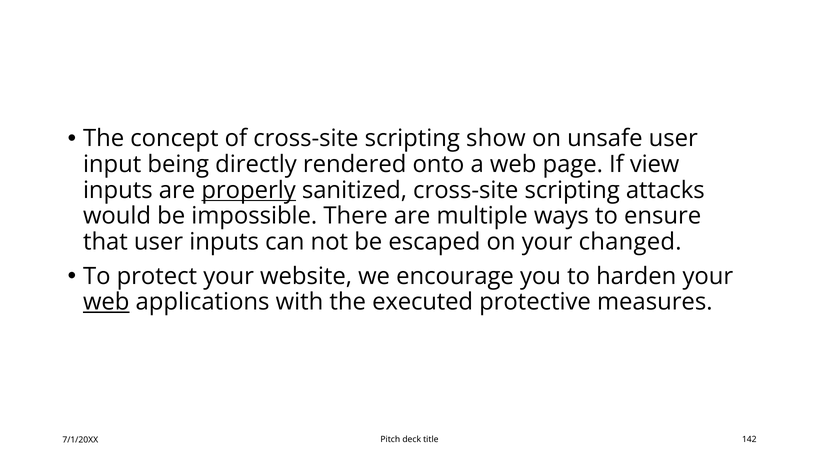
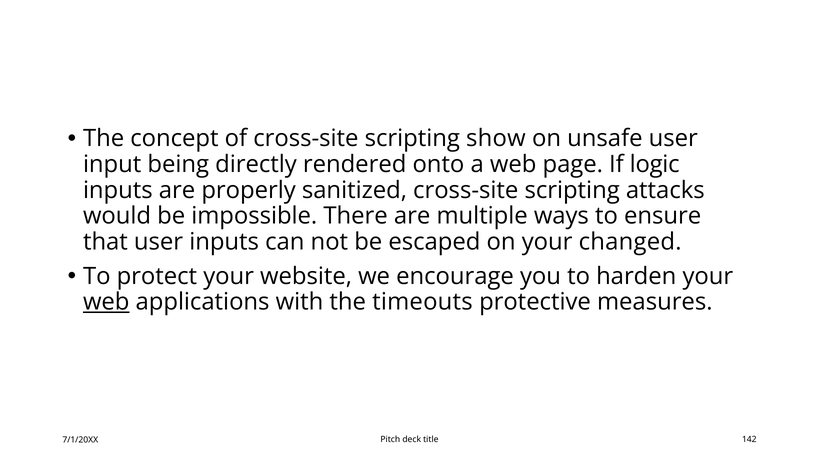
view: view -> logic (655, 164)
properly underline: present -> none (249, 190)
executed: executed -> timeouts (422, 302)
